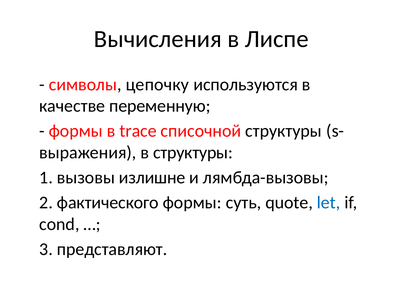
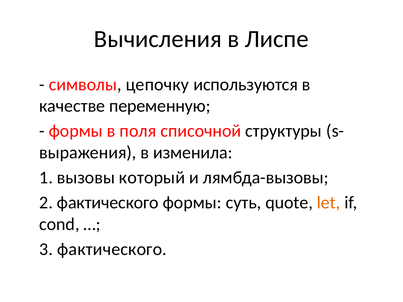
trace: trace -> поля (138, 131)
в структуры: структуры -> изменила (193, 153)
излишне: излишне -> который (152, 178)
let colour: blue -> orange (329, 203)
3 представляют: представляют -> фактического (112, 249)
